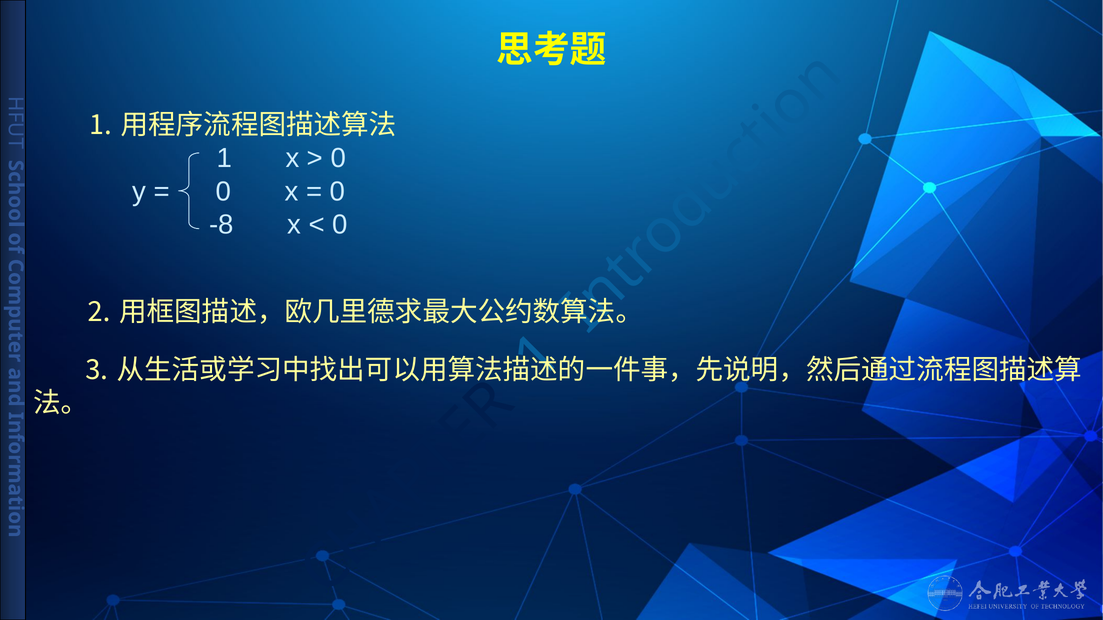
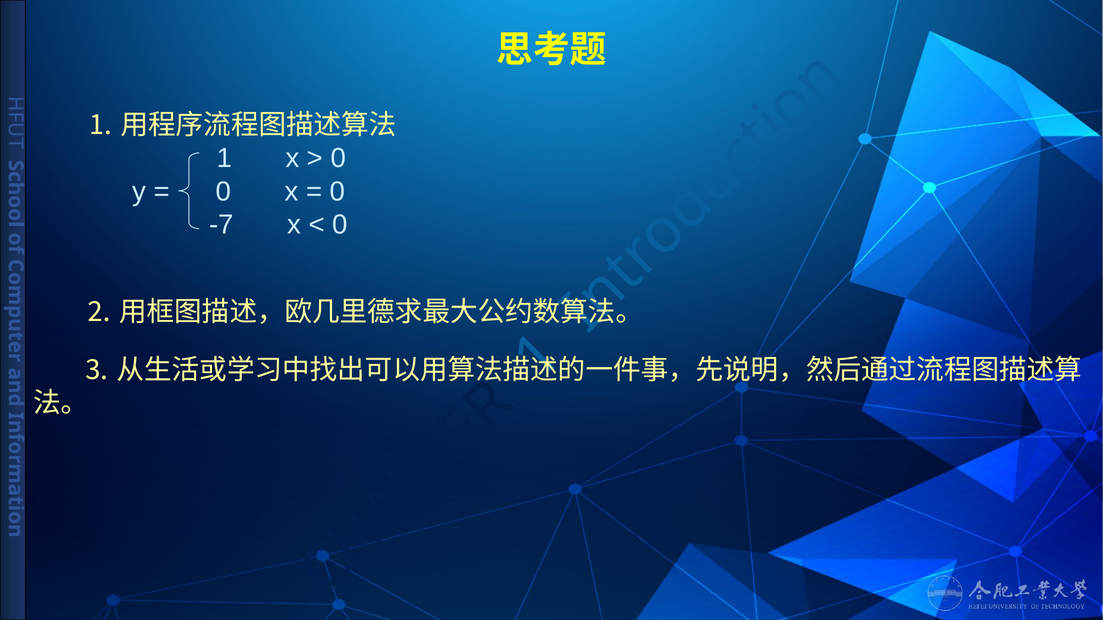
-8: -8 -> -7 (221, 225)
